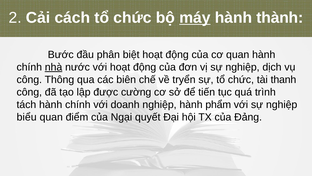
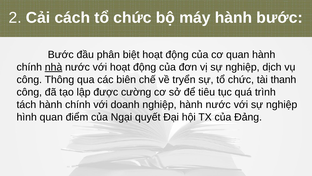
máy underline: present -> none (195, 18)
hành thành: thành -> bước (280, 18)
tiến: tiến -> tiêu (207, 92)
hành phẩm: phẩm -> nước (218, 104)
biểu: biểu -> hình (27, 117)
